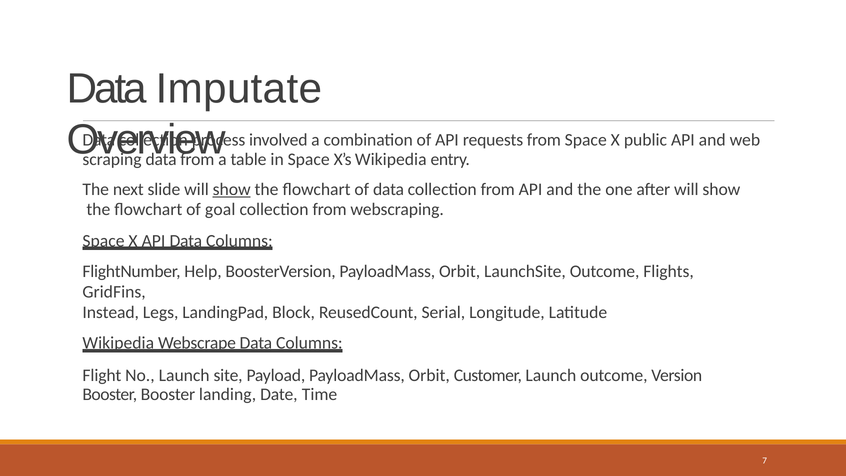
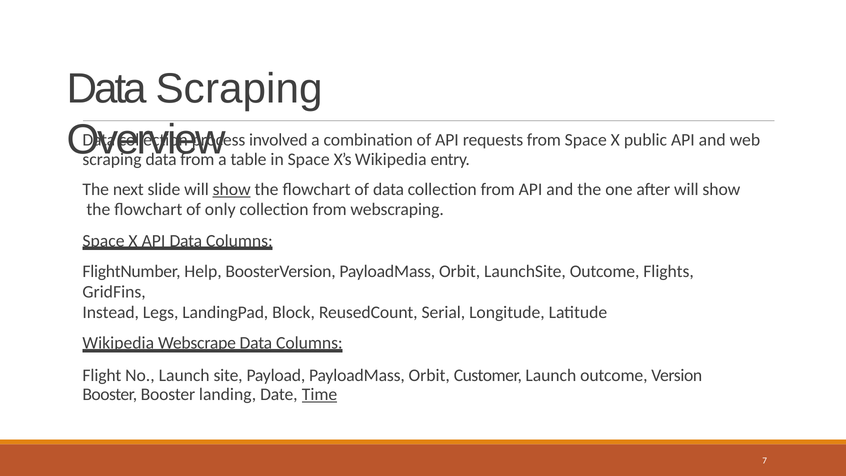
Data Imputate: Imputate -> Scraping (239, 89)
goal: goal -> only (220, 210)
Time underline: none -> present (320, 394)
